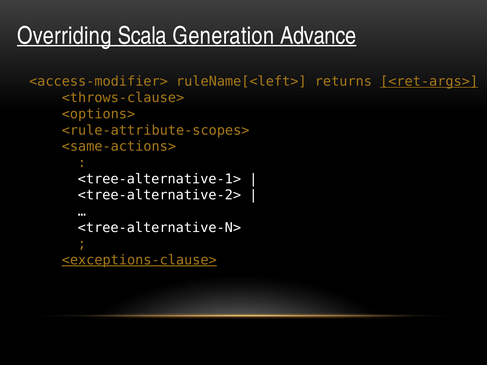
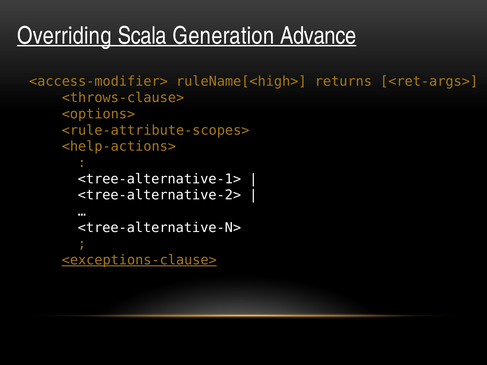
ruleName[<left>: ruleName[<left> -> ruleName[<high> (241, 82)
<ret-args> underline: present -> none (429, 82)
<same-actions>: <same-actions> -> <help-actions> (119, 147)
